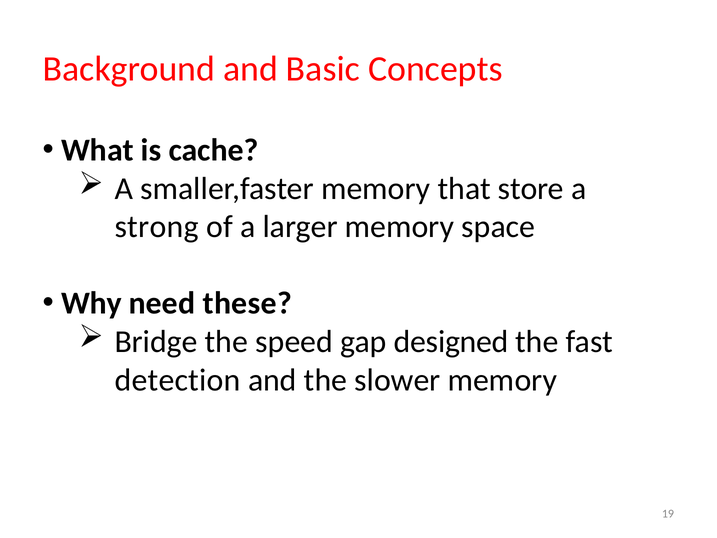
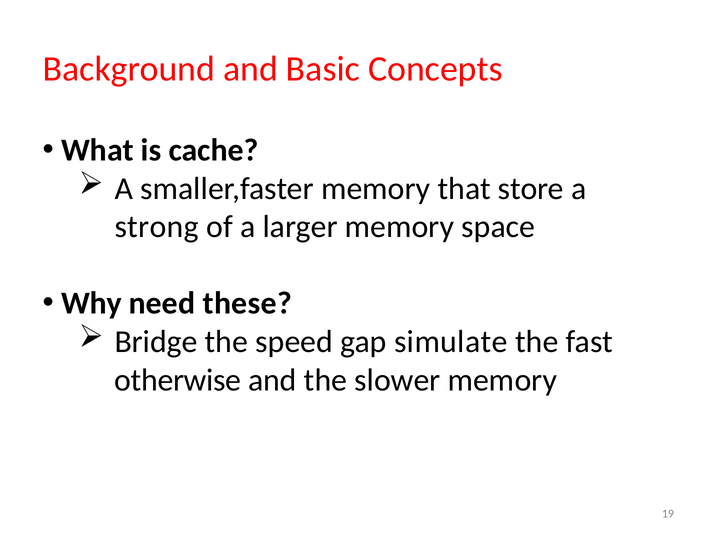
designed: designed -> simulate (451, 342)
detection: detection -> otherwise (178, 380)
